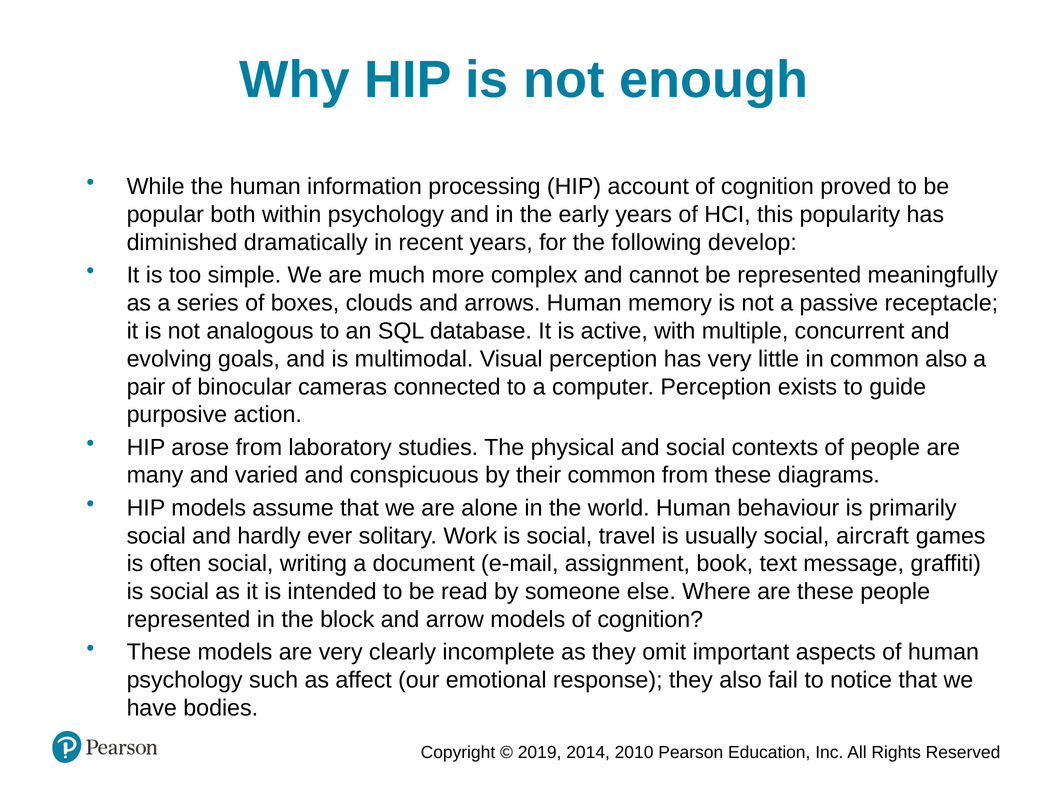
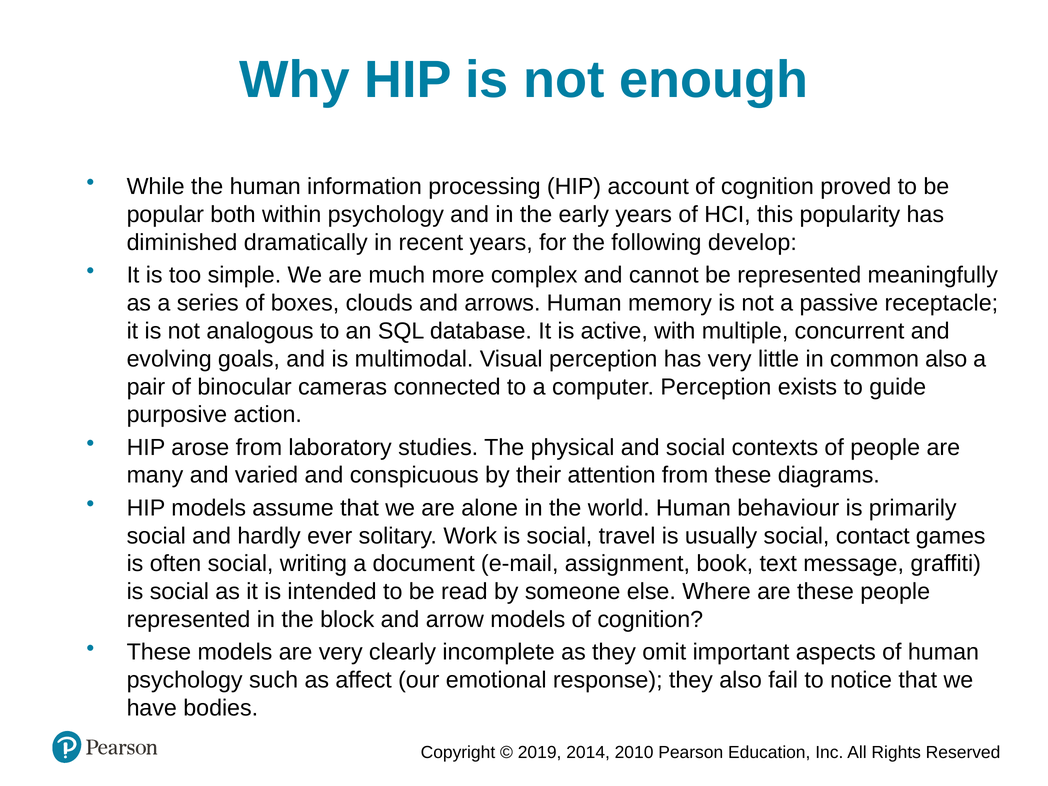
their common: common -> attention (612, 475)
aircraft: aircraft -> contact (873, 536)
